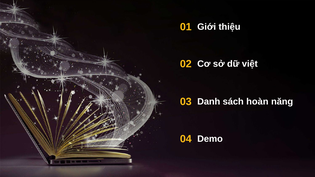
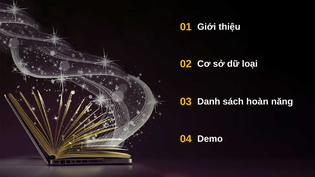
việt: việt -> loại (250, 64)
